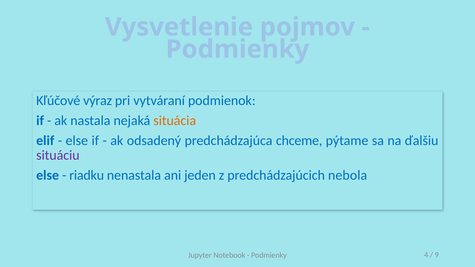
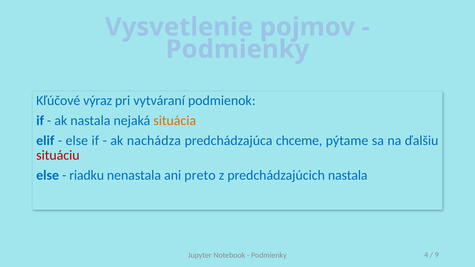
odsadený: odsadený -> nachádza (154, 141)
situáciu colour: purple -> red (58, 155)
jeden: jeden -> preto (200, 175)
predchádzajúcich nebola: nebola -> nastala (348, 175)
